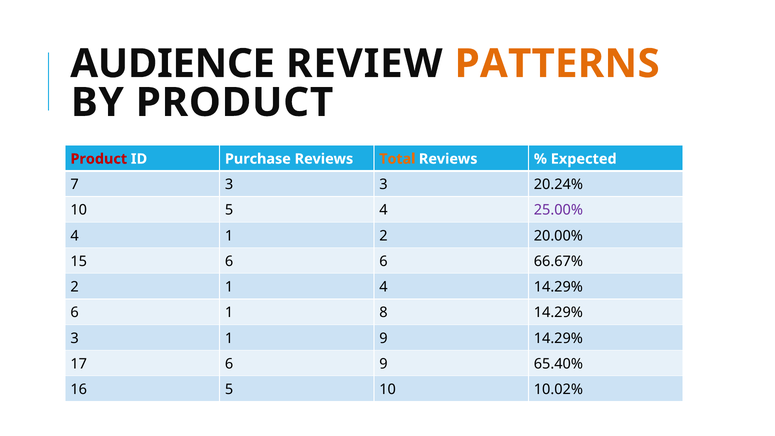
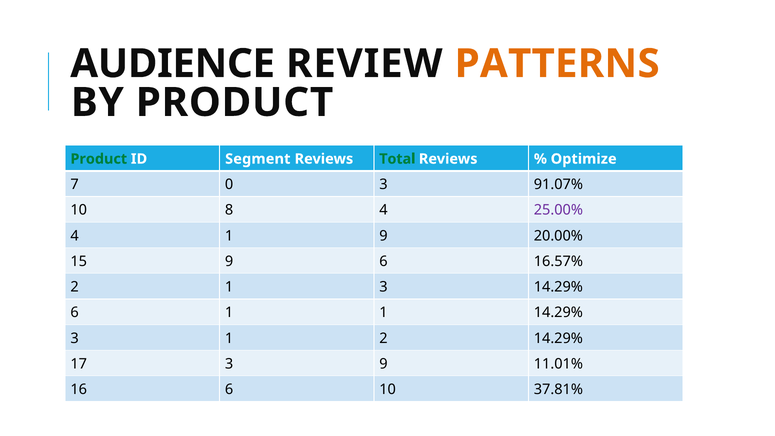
Product colour: red -> green (99, 159)
Purchase: Purchase -> Segment (258, 159)
Total colour: orange -> green (397, 159)
Expected: Expected -> Optimize (584, 159)
7 3: 3 -> 0 (229, 185)
20.24%: 20.24% -> 91.07% (558, 185)
10 5: 5 -> 8 (229, 210)
1 2: 2 -> 9 (384, 236)
15 6: 6 -> 9 (229, 261)
66.67%: 66.67% -> 16.57% (558, 261)
1 4: 4 -> 3 (384, 287)
1 8: 8 -> 1 (384, 313)
1 9: 9 -> 2 (384, 338)
17 6: 6 -> 3 (229, 364)
65.40%: 65.40% -> 11.01% (558, 364)
16 5: 5 -> 6 (229, 389)
10.02%: 10.02% -> 37.81% (558, 389)
